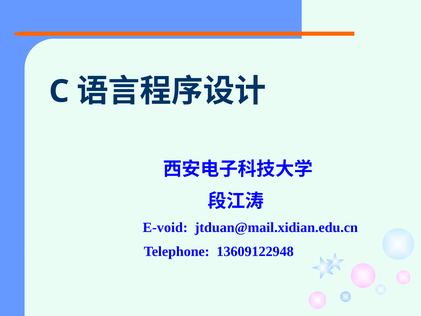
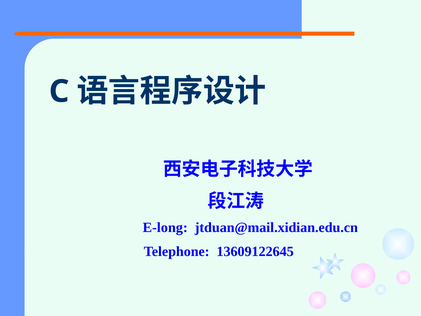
E-void: E-void -> E-long (165, 227)
13609122948: 13609122948 -> 13609122645 (255, 251)
